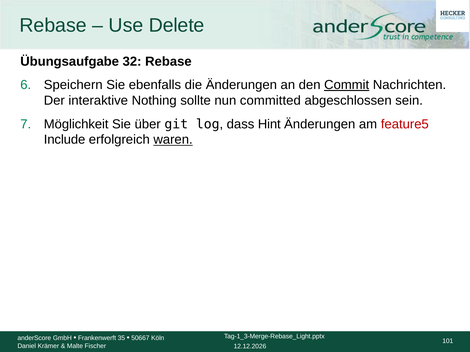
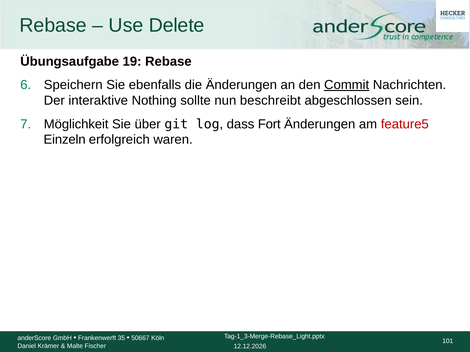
32: 32 -> 19 (132, 62)
committed: committed -> beschreibt (270, 101)
Hint: Hint -> Fort (269, 124)
Include: Include -> Einzeln (65, 140)
waren underline: present -> none (173, 140)
